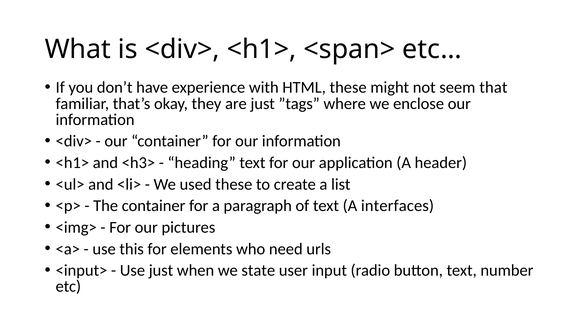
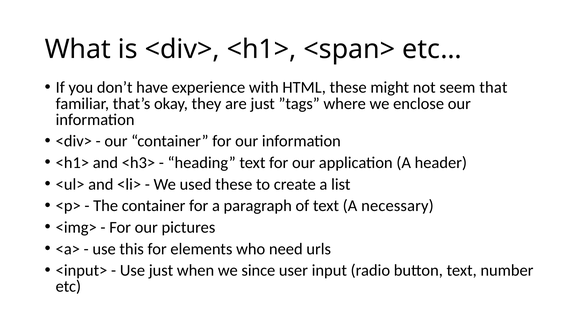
interfaces: interfaces -> necessary (397, 206)
state: state -> since (258, 270)
